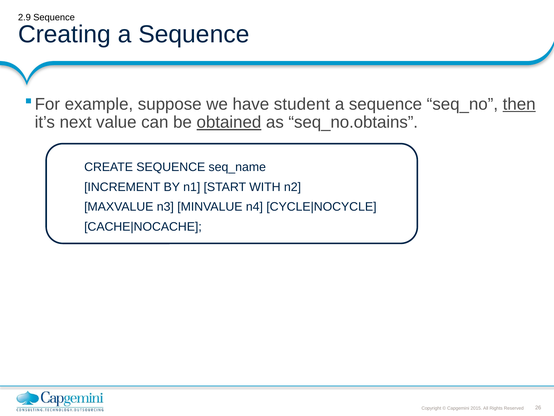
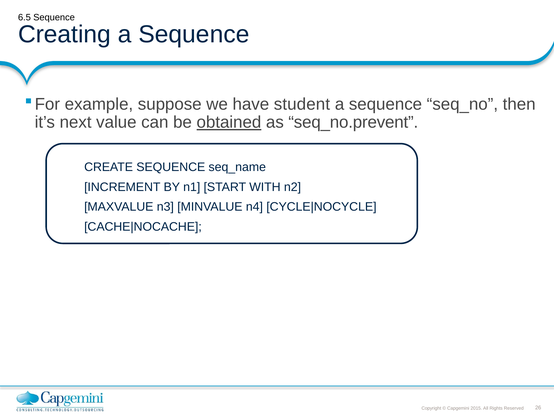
2.9: 2.9 -> 6.5 (24, 18)
then underline: present -> none (519, 104)
seq_no.obtains: seq_no.obtains -> seq_no.prevent (353, 122)
